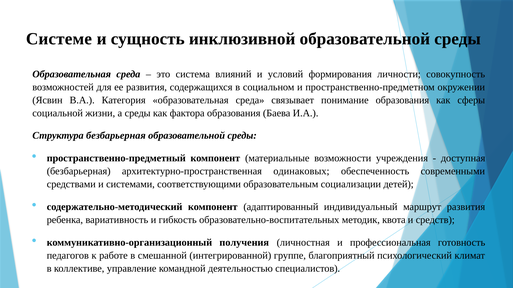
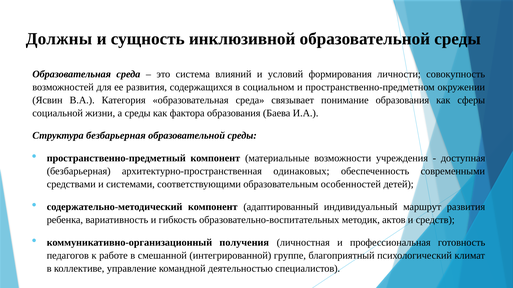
Системе: Системе -> Должны (59, 39)
социализации: социализации -> особенностей (351, 185)
квота: квота -> актов (394, 220)
